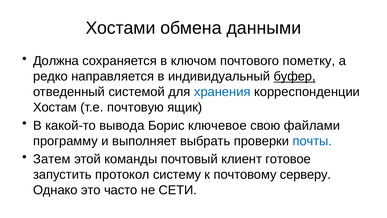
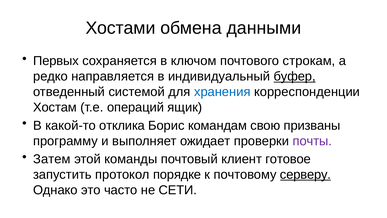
Должна: Должна -> Первых (56, 61)
пометку: пометку -> строкам (309, 61)
почтовую: почтовую -> операций (135, 107)
вывода: вывода -> отклика (122, 125)
ключевое: ключевое -> командам (218, 125)
файлами: файлами -> призваны (312, 125)
выбрать: выбрать -> ожидает (205, 141)
почты colour: blue -> purple (312, 141)
систему: систему -> порядке (177, 174)
серверу underline: none -> present (305, 174)
